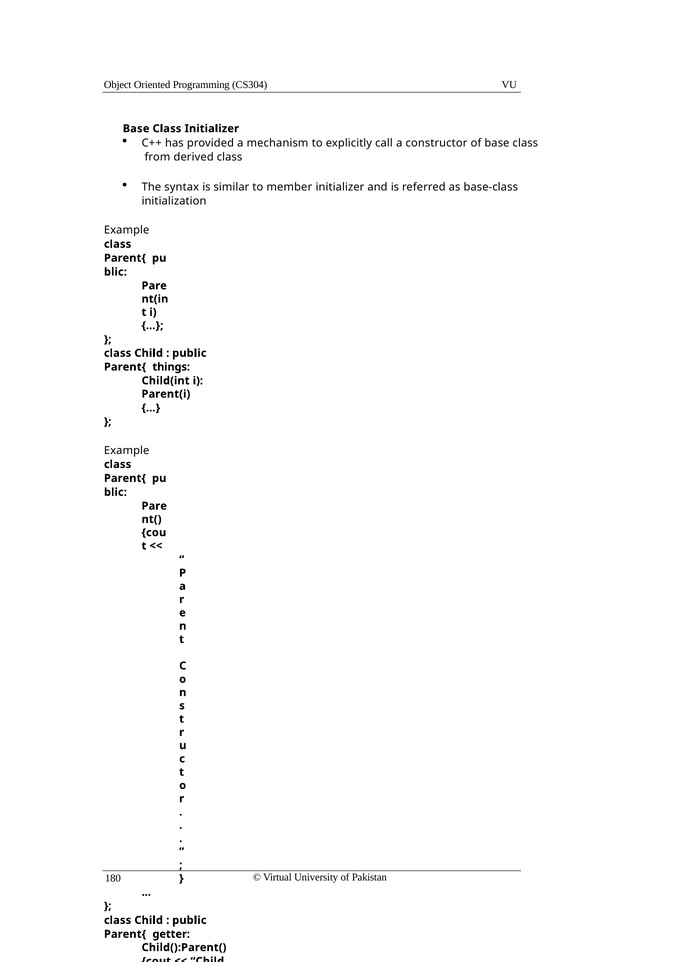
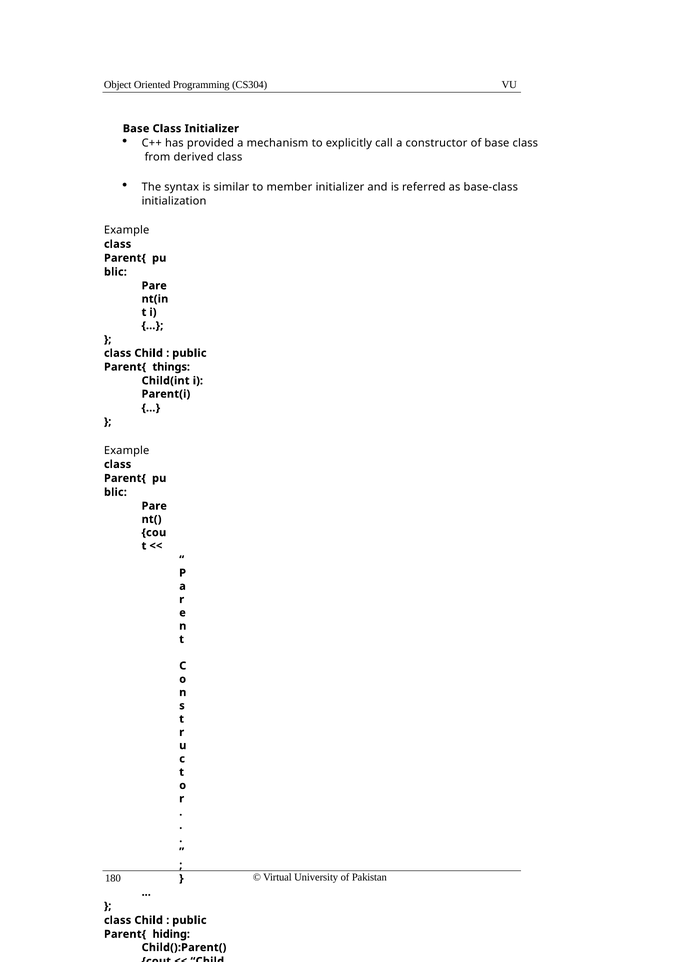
getter: getter -> hiding (171, 934)
